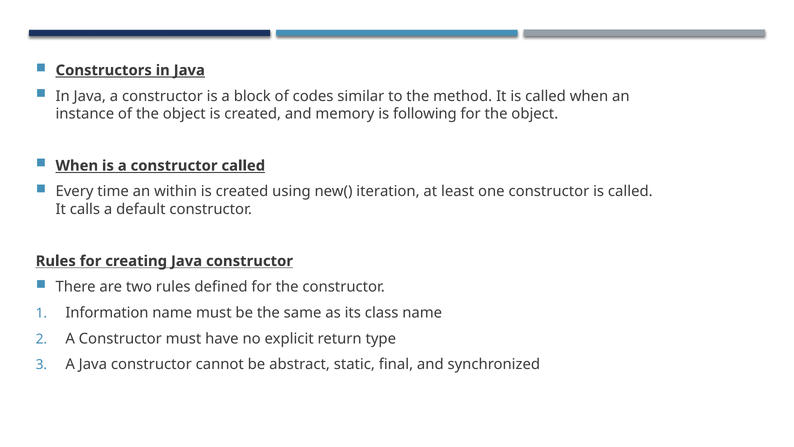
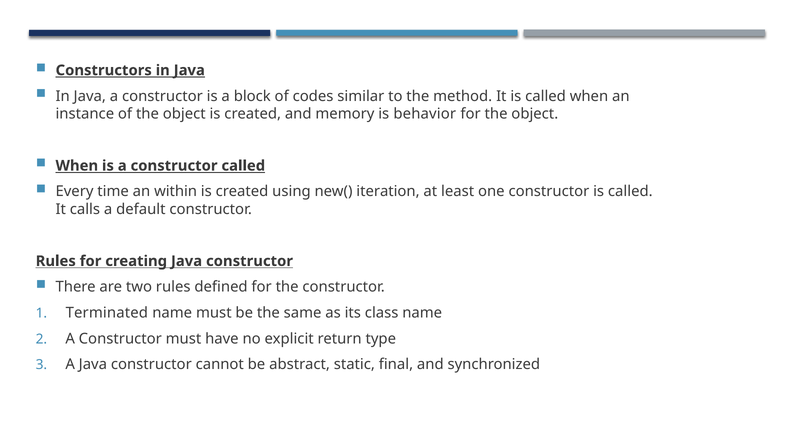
following: following -> behavior (425, 114)
Information: Information -> Terminated (107, 313)
